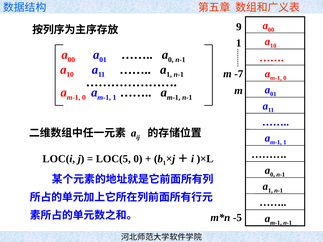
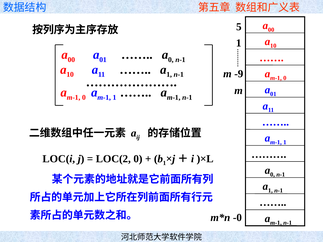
9: 9 -> 5 (239, 27)
-7: -7 -> -9 (239, 74)
LOC(5: LOC(5 -> LOC(2 (113, 159)
-5: -5 -> -0 (237, 218)
